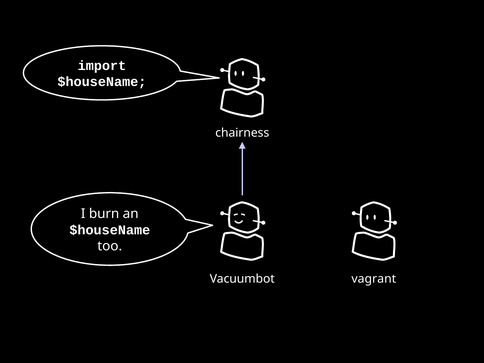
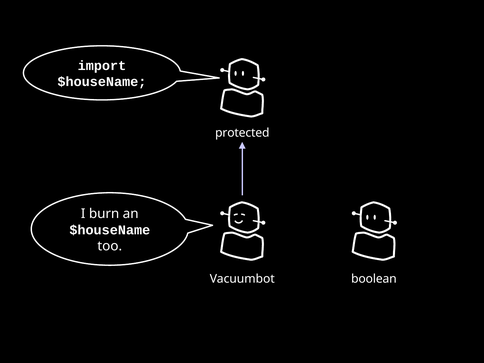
chairness: chairness -> protected (242, 133)
vagrant: vagrant -> boolean (374, 279)
